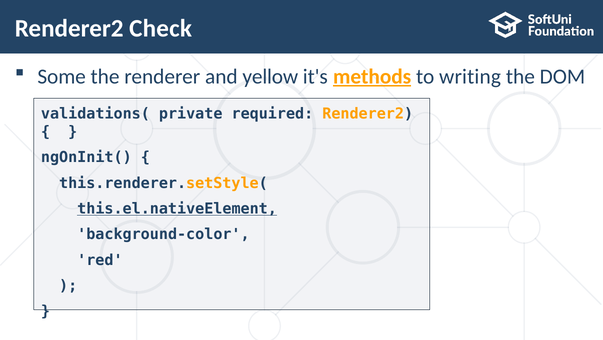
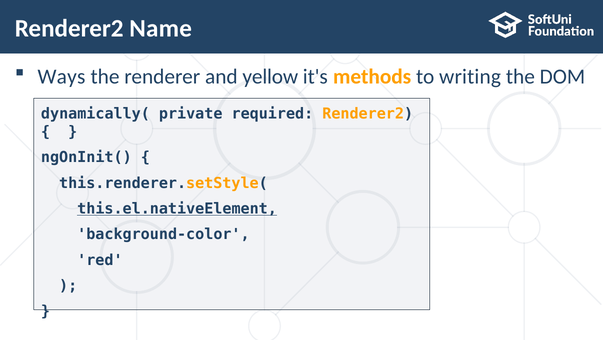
Check: Check -> Name (161, 29)
Some: Some -> Ways (61, 77)
methods underline: present -> none (372, 77)
validations(: validations( -> dynamically( (95, 113)
